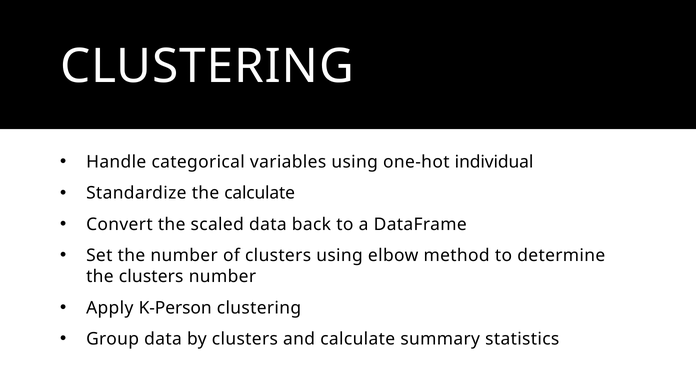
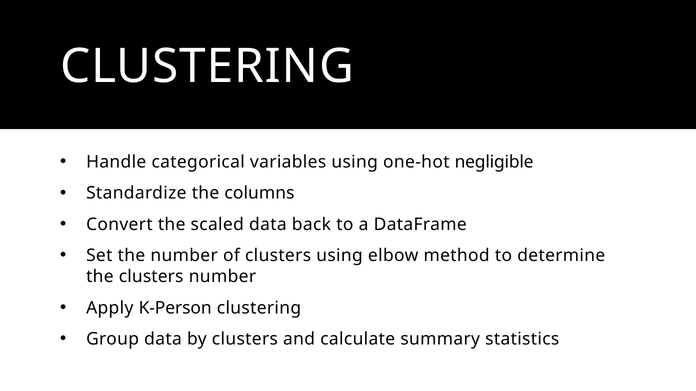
individual: individual -> negligible (494, 162)
the calculate: calculate -> columns (259, 193)
